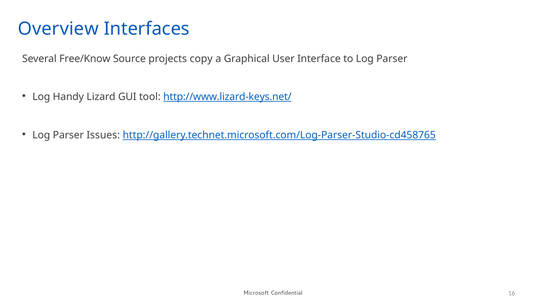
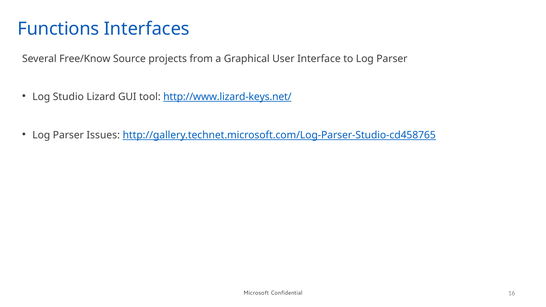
Overview: Overview -> Functions (58, 29)
copy: copy -> from (201, 59)
Handy: Handy -> Studio (68, 97)
